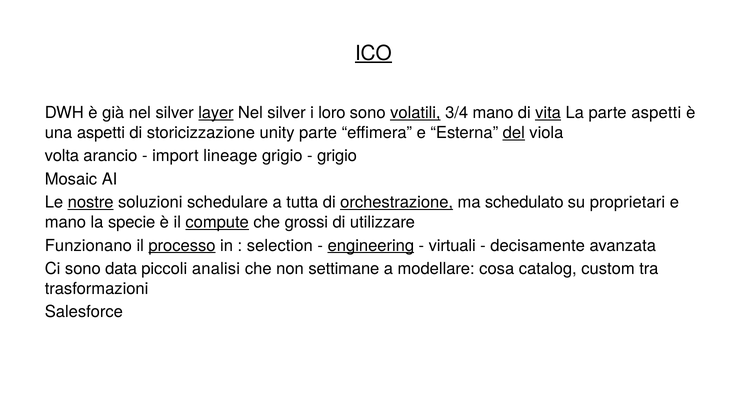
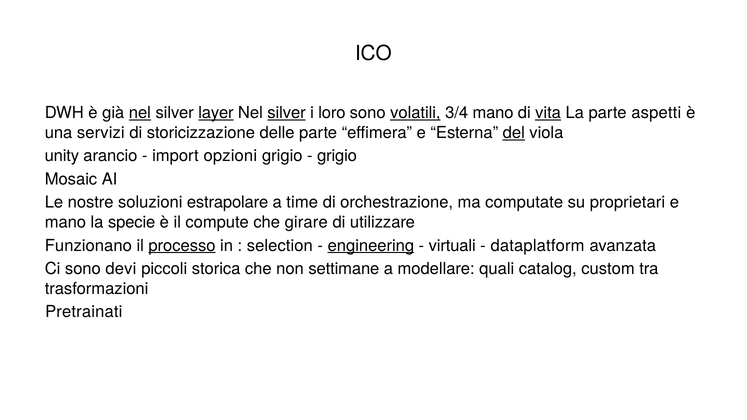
ICO underline: present -> none (374, 53)
nel underline: none -> present (140, 113)
silver underline: none -> present (287, 113)
una aspetti: aspetti -> servizi (101, 133)
unity: unity -> delle (277, 133)
volta: volta -> unity (62, 156)
lineage: lineage -> opzioni (230, 156)
nostre underline: present -> none (91, 203)
schedulare: schedulare -> estrapolare (228, 203)
tutta: tutta -> time (302, 203)
orchestrazione underline: present -> none (397, 203)
schedulato: schedulato -> computate (524, 203)
compute underline: present -> none (217, 222)
grossi: grossi -> girare (306, 222)
decisamente: decisamente -> dataplatform (538, 246)
data: data -> devi (121, 269)
analisi: analisi -> storica (216, 269)
cosa: cosa -> quali (497, 269)
Salesforce: Salesforce -> Pretrainati (84, 312)
